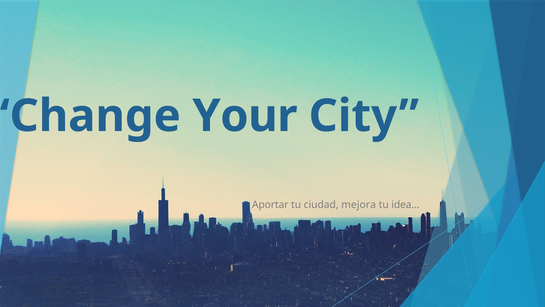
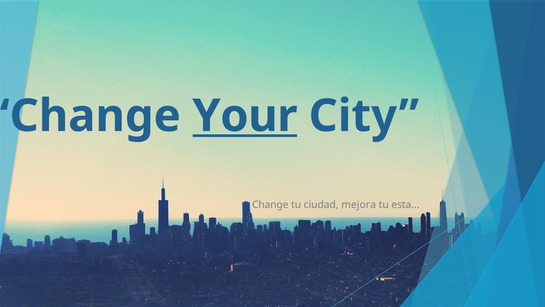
Your underline: none -> present (245, 116)
Aportar: Aportar -> Change (270, 205)
idea…: idea… -> esta… (405, 205)
